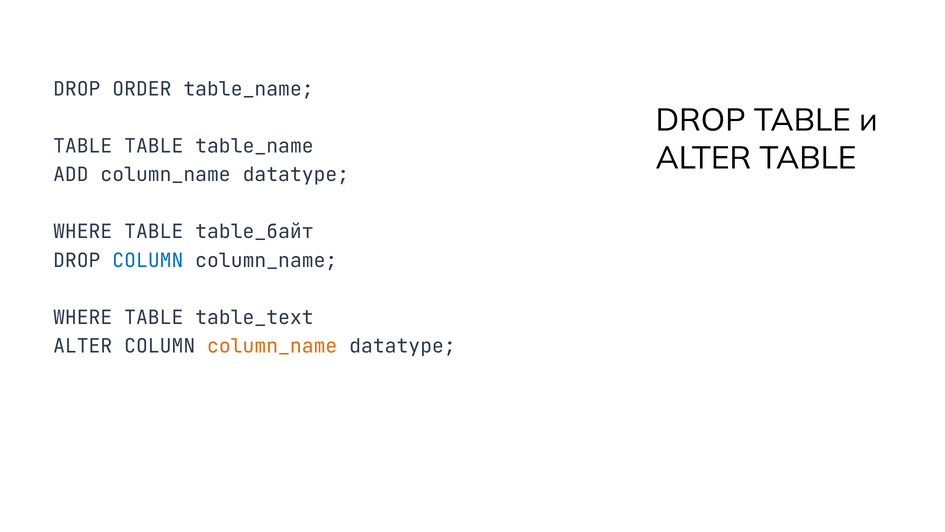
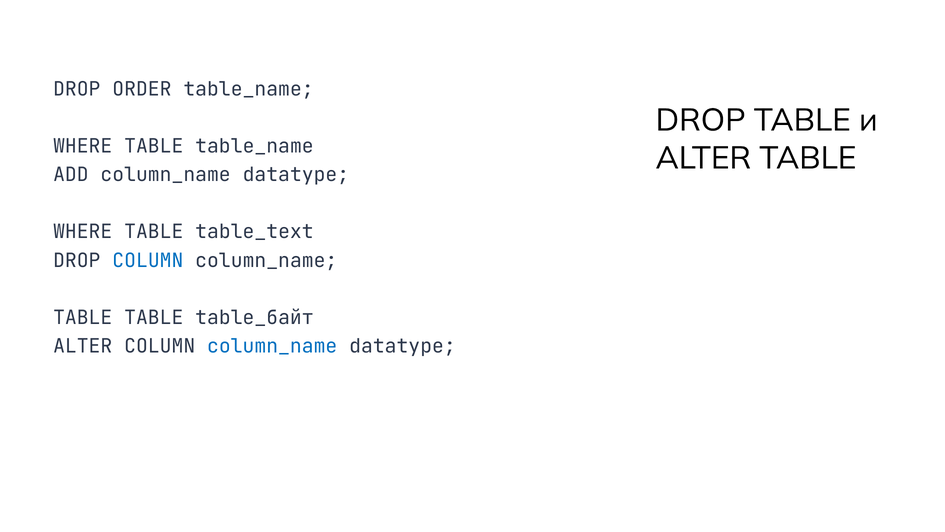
TABLE: TABLE -> WHERE (83, 146)
table_байт: table_байт -> table_text (254, 232)
WHERE: WHERE -> TABLE (83, 317)
table_text: table_text -> table_байт (254, 317)
column_name colour: orange -> blue (272, 346)
